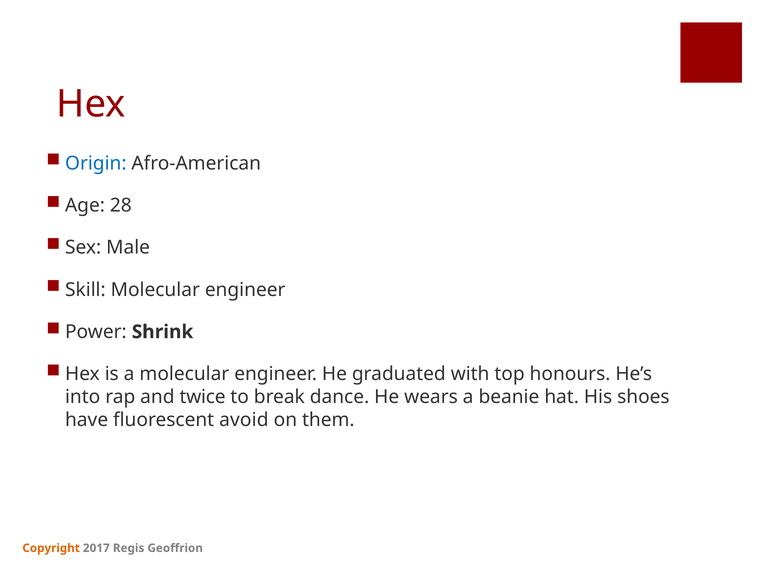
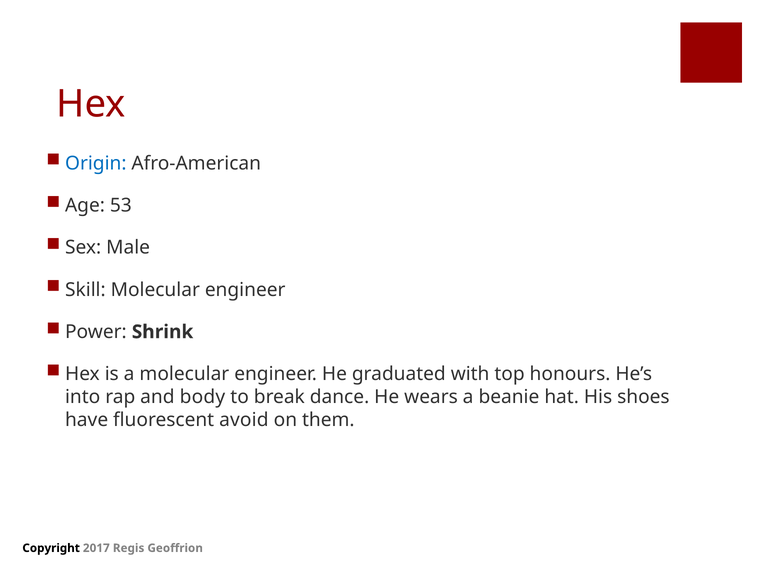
28: 28 -> 53 (121, 205)
twice: twice -> body (202, 397)
Copyright colour: orange -> black (51, 548)
